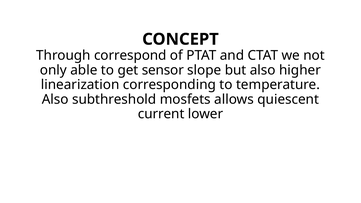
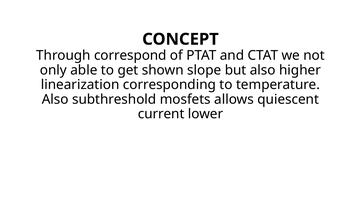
sensor: sensor -> shown (163, 70)
